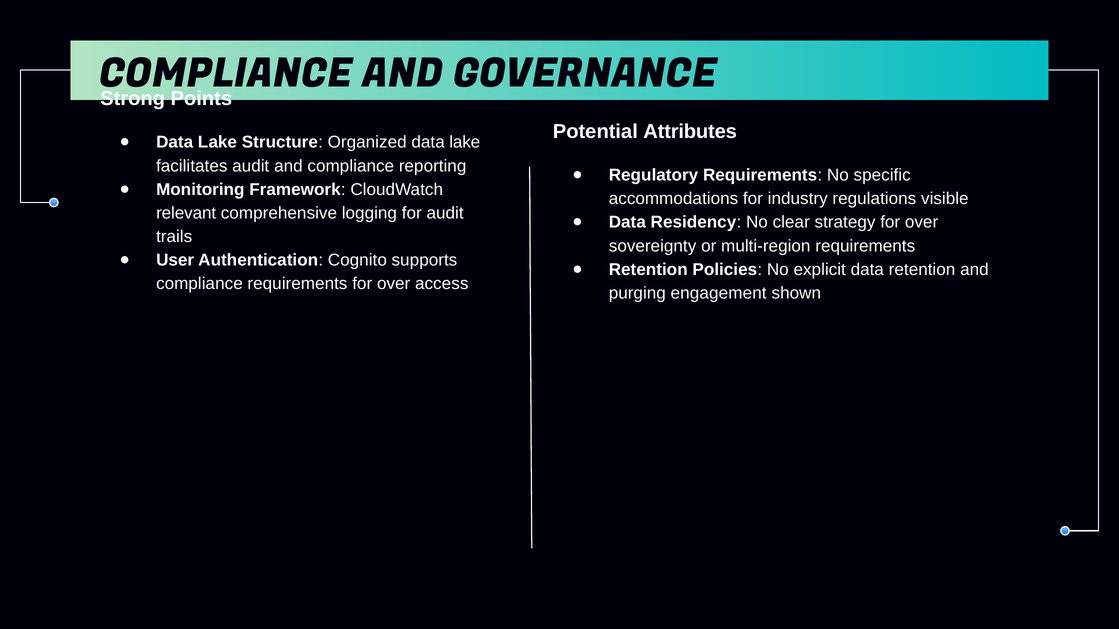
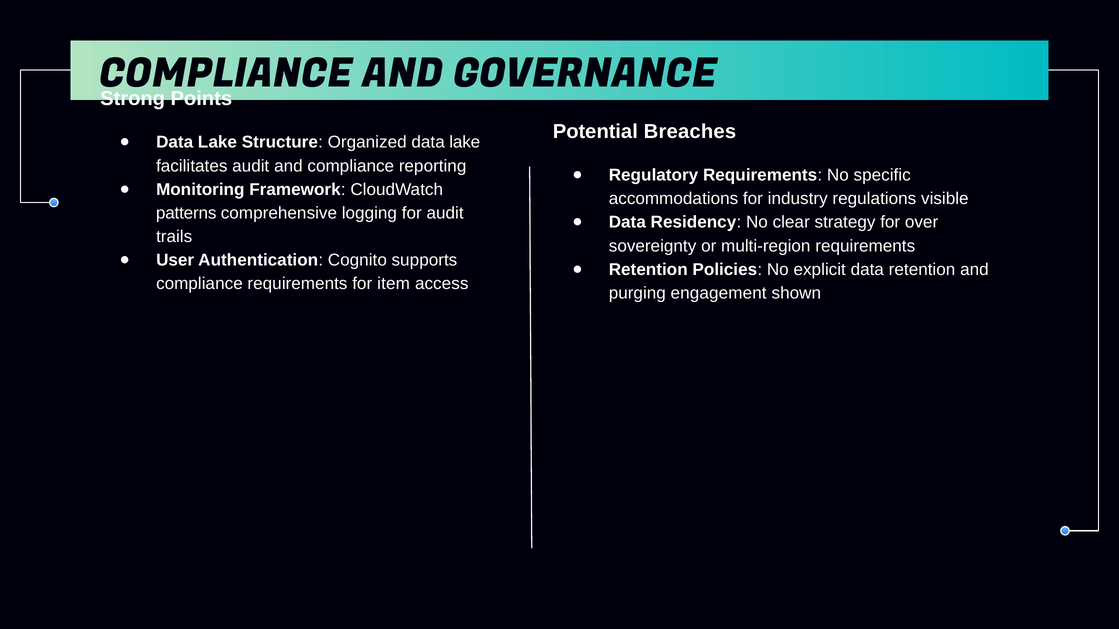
Attributes: Attributes -> Breaches (690, 131)
relevant: relevant -> patterns (186, 213)
requirements for over: over -> item (394, 284)
